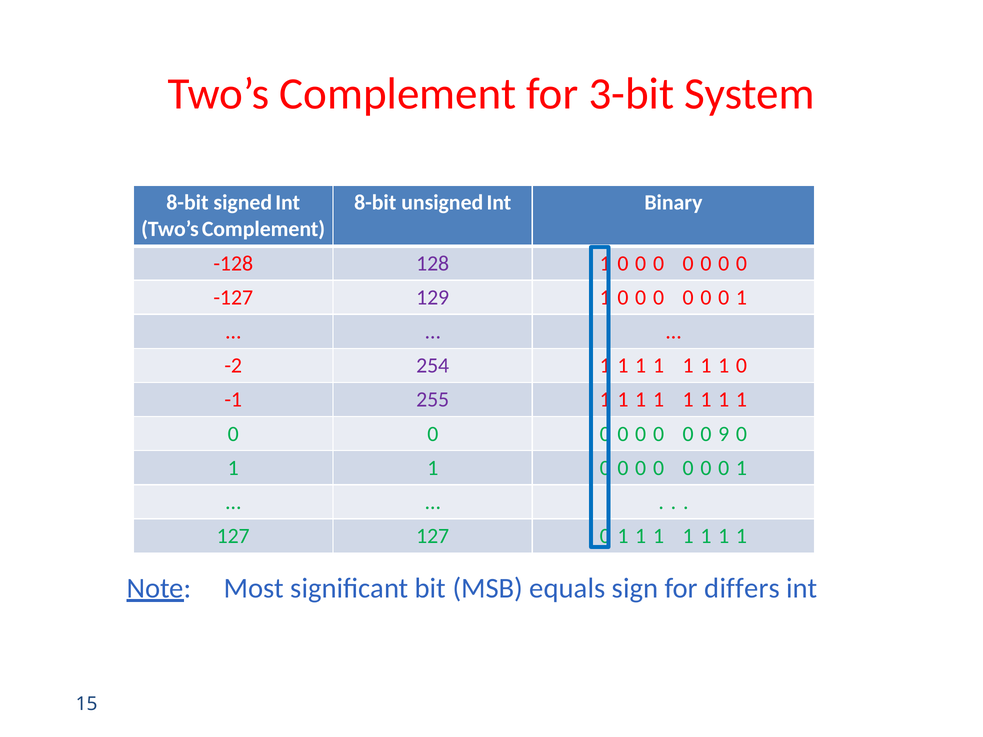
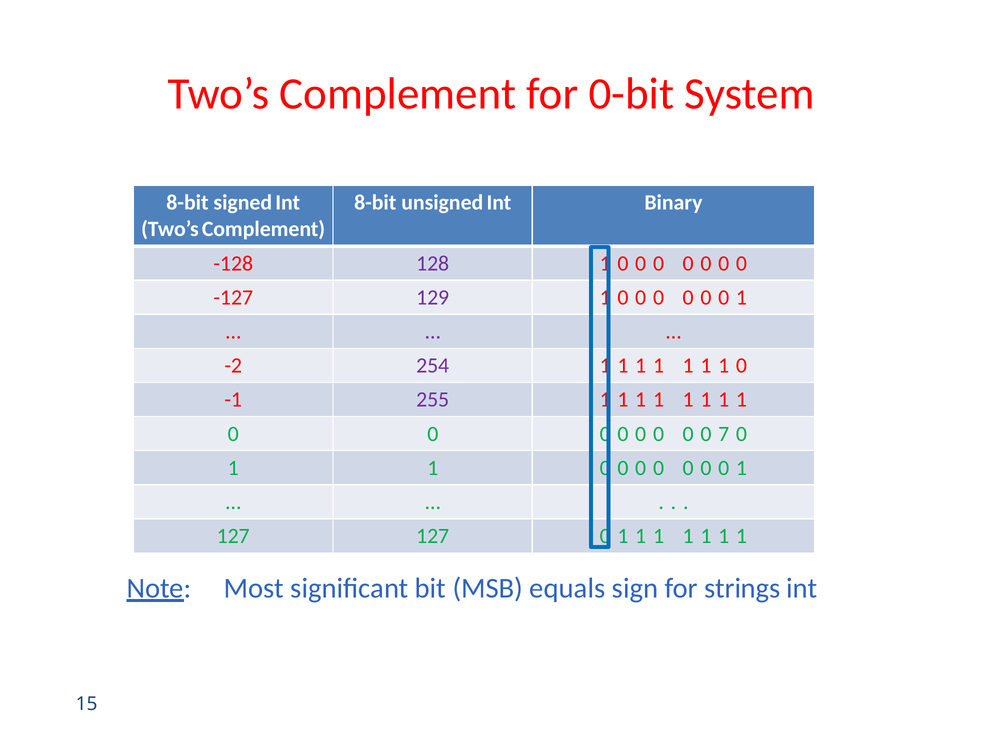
3-bit: 3-bit -> 0-bit (631, 94)
9: 9 -> 7 (724, 434)
differs: differs -> strings (742, 588)
